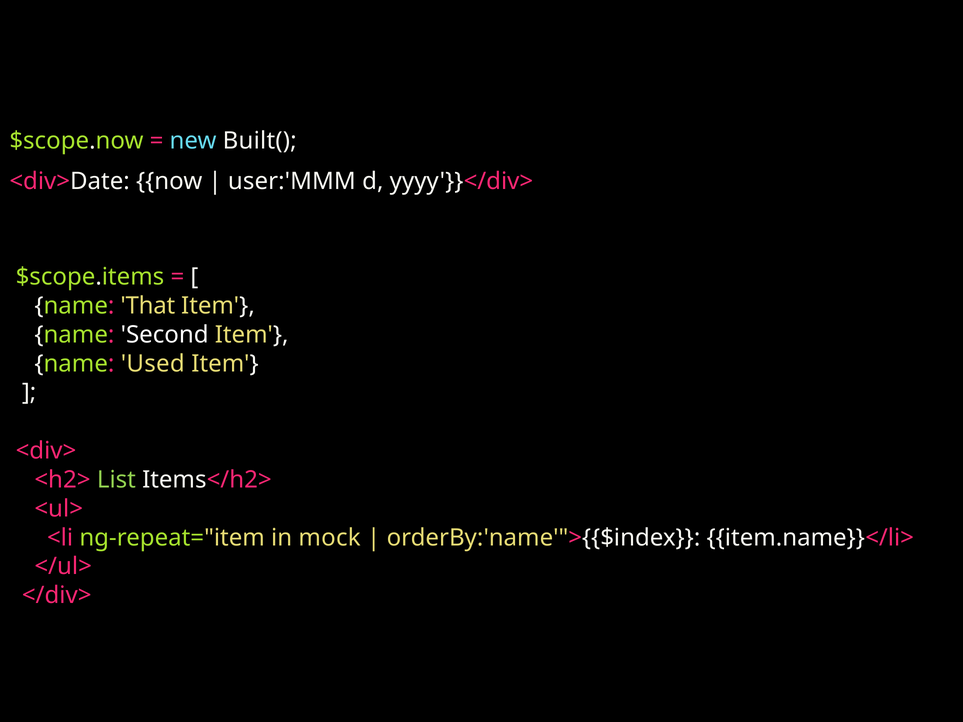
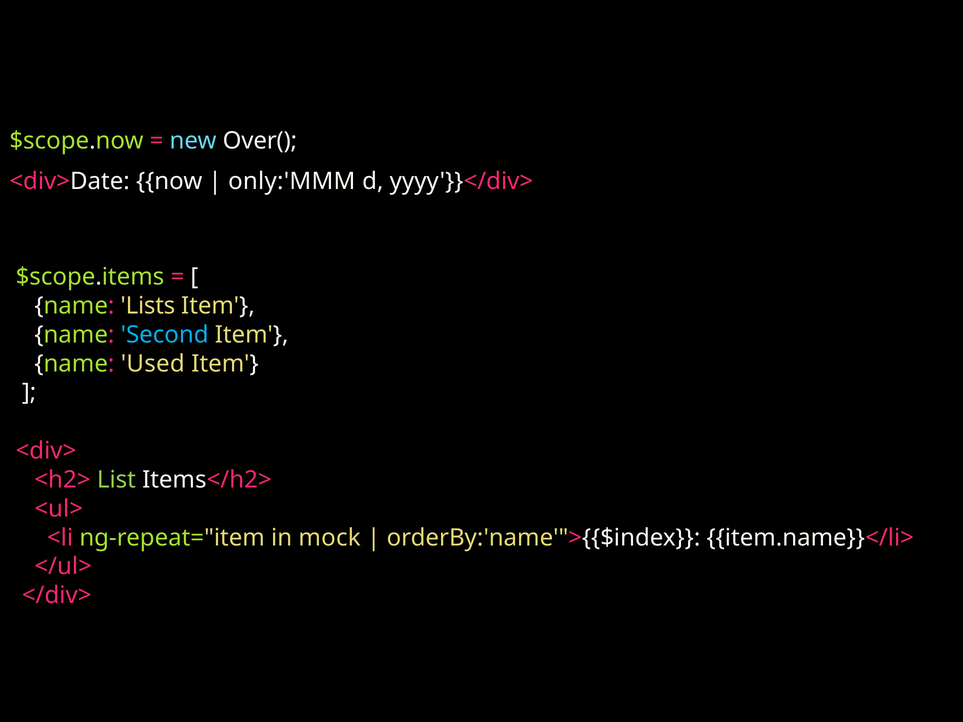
Built(: Built( -> Over( (260, 141)
user:'MMM: user:'MMM -> only:'MMM (292, 181)
That: That -> Lists (148, 306)
Second colour: white -> light blue (165, 335)
